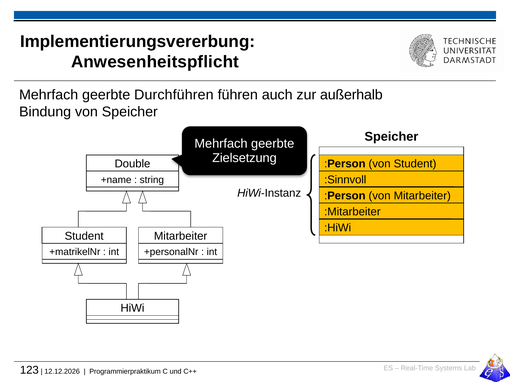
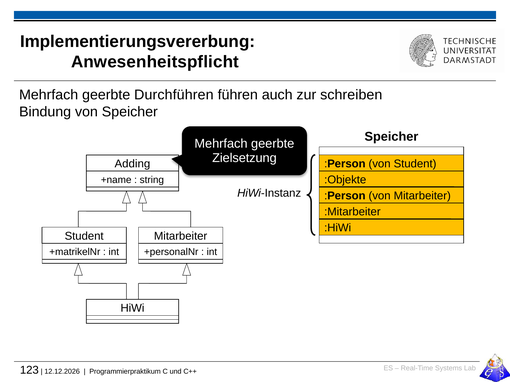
außerhalb: außerhalb -> schreiben (351, 95)
Double: Double -> Adding (132, 164)
:Sinnvoll: :Sinnvoll -> :Objekte (345, 180)
